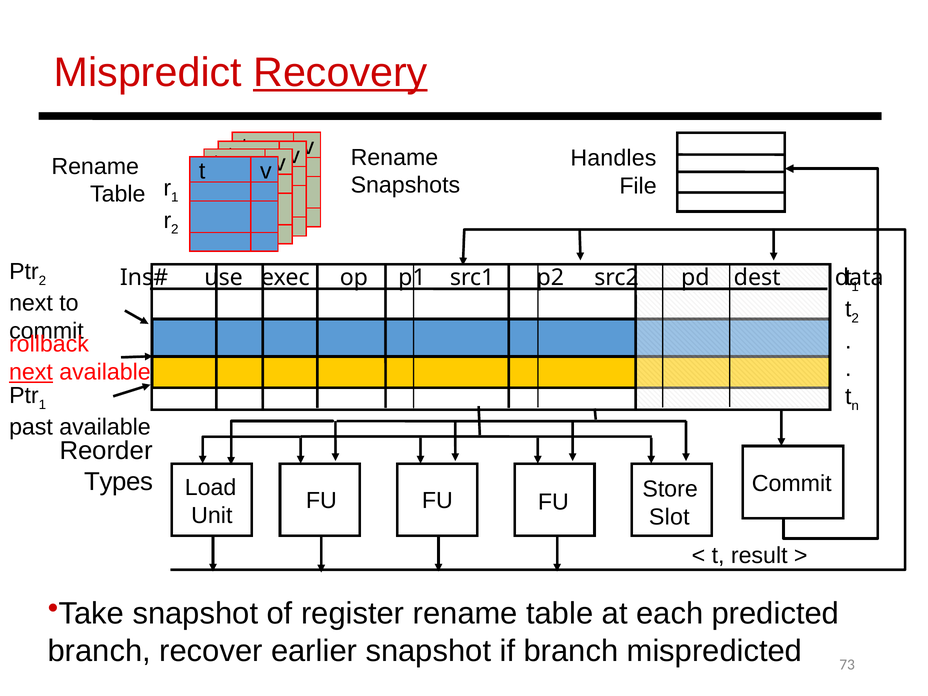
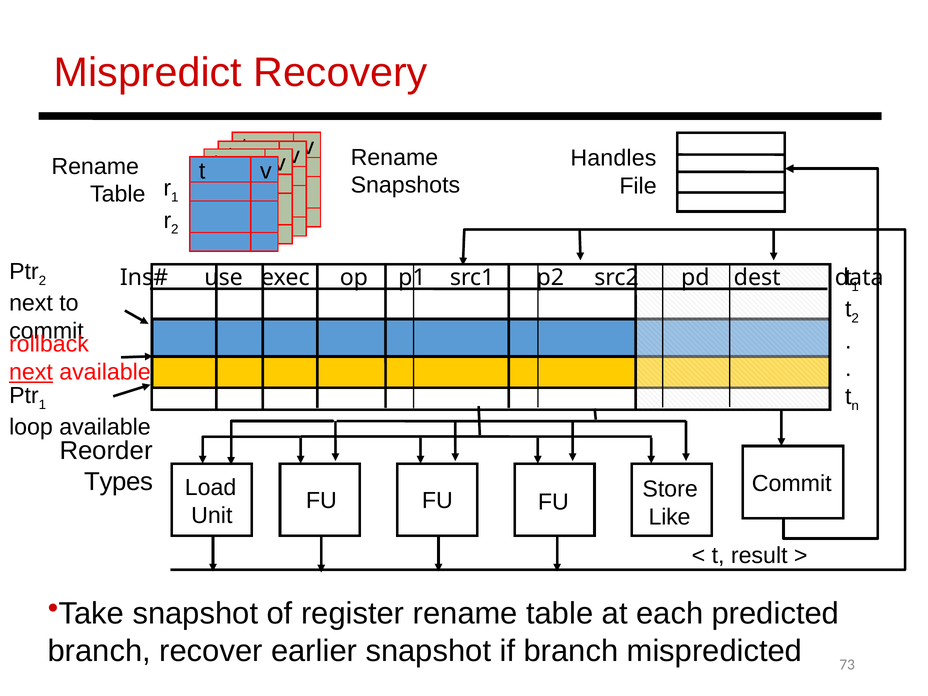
Recovery underline: present -> none (340, 72)
past: past -> loop (31, 427)
Slot: Slot -> Like (670, 517)
